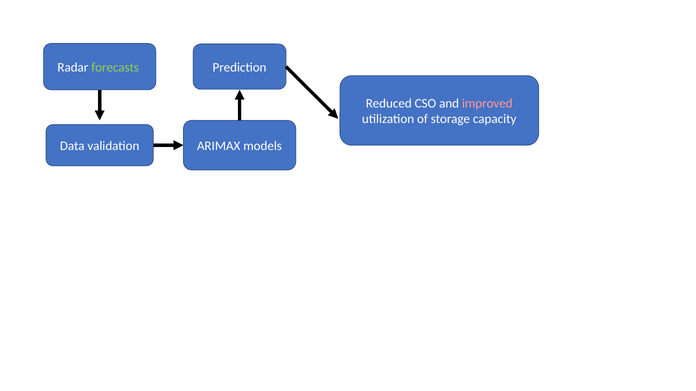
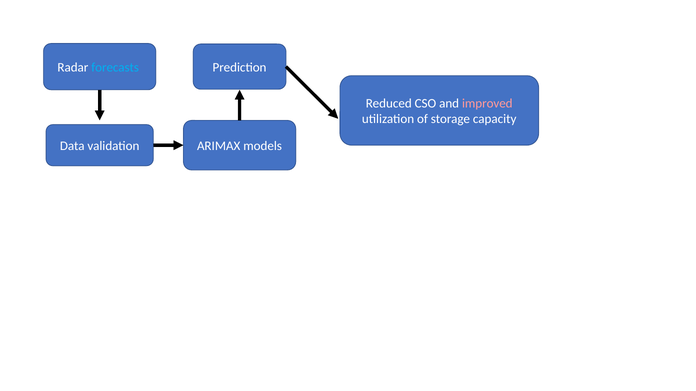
forecasts colour: light green -> light blue (115, 68)
